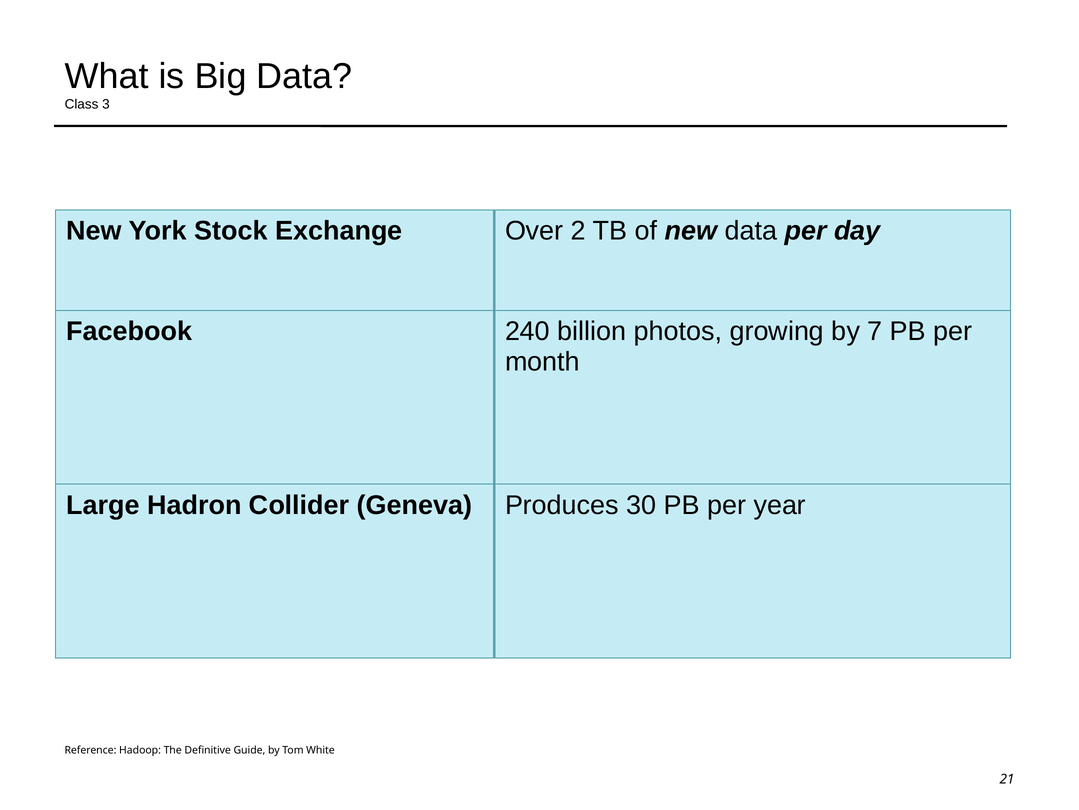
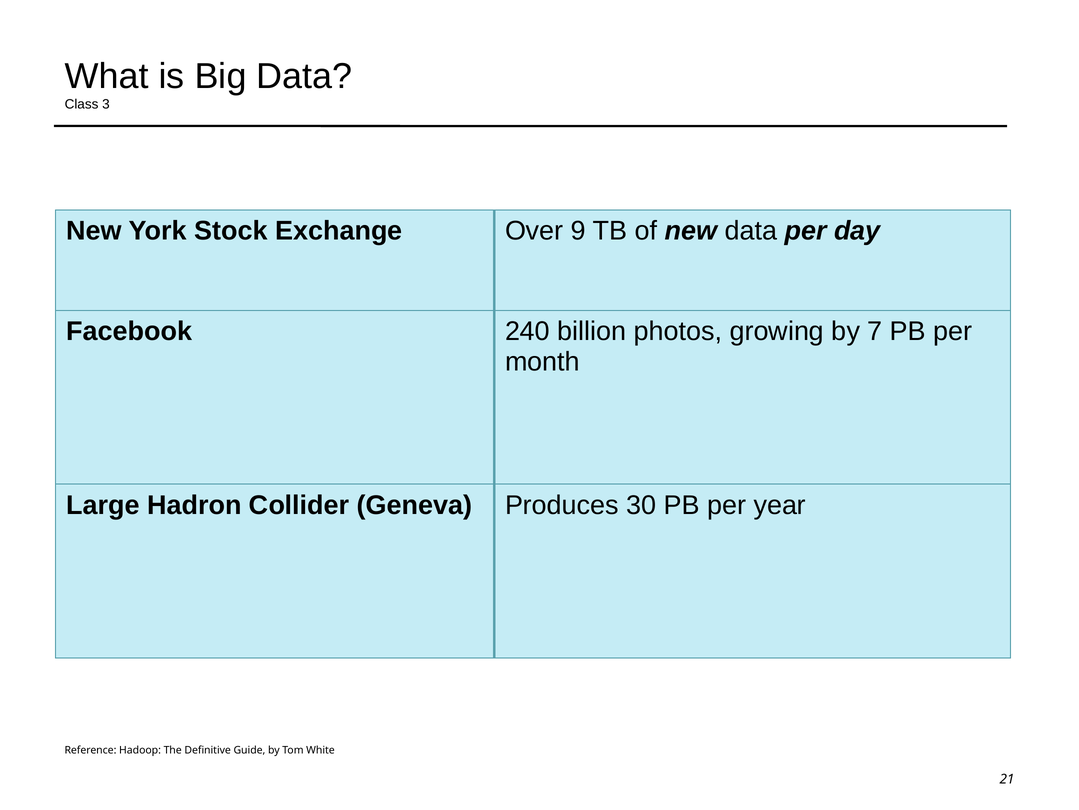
2: 2 -> 9 (578, 231)
